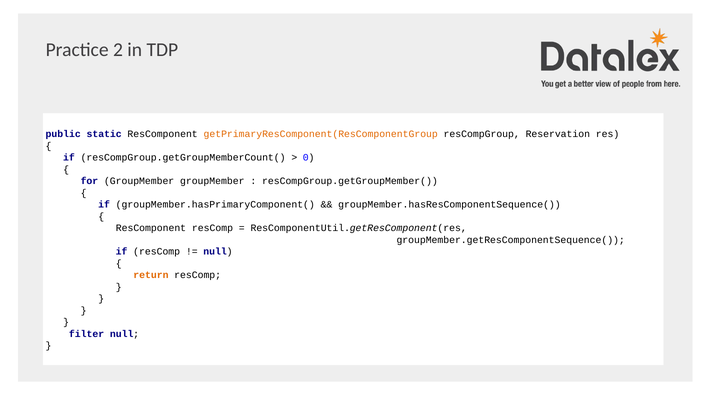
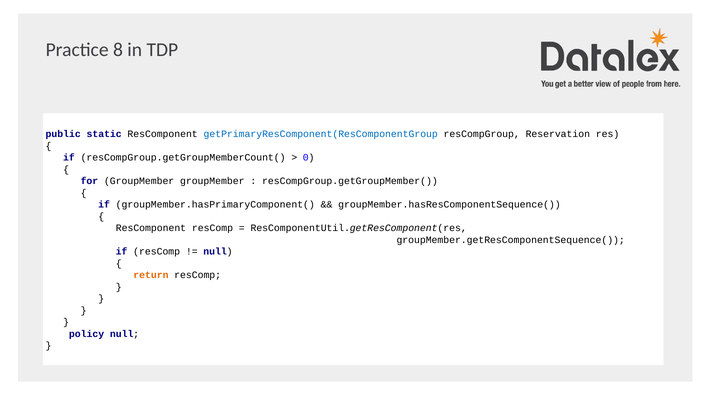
2: 2 -> 8 (118, 50)
getPrimaryResComponent(ResComponentGroup colour: orange -> blue (321, 134)
filter: filter -> policy (87, 334)
